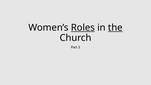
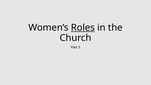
the underline: present -> none (115, 28)
